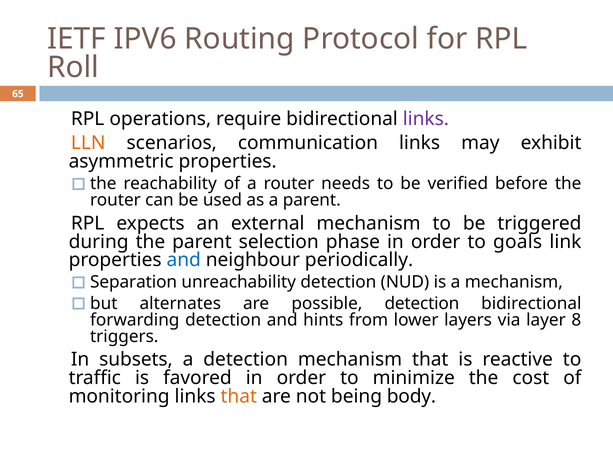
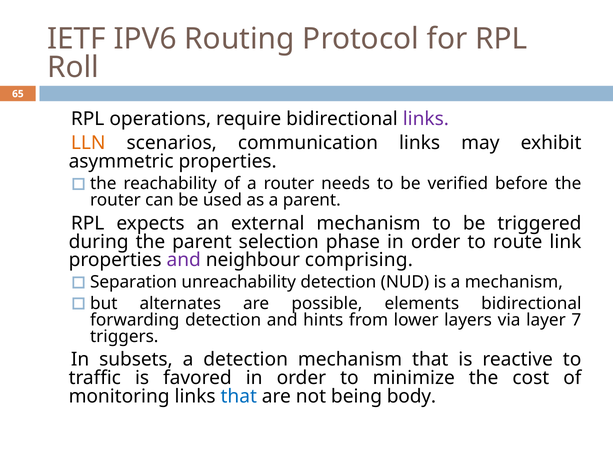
goals: goals -> route (518, 242)
and colour: blue -> purple (184, 260)
periodically: periodically -> comprising (359, 260)
possible detection: detection -> elements (422, 303)
8: 8 -> 7 (576, 320)
that colour: orange -> blue (239, 396)
